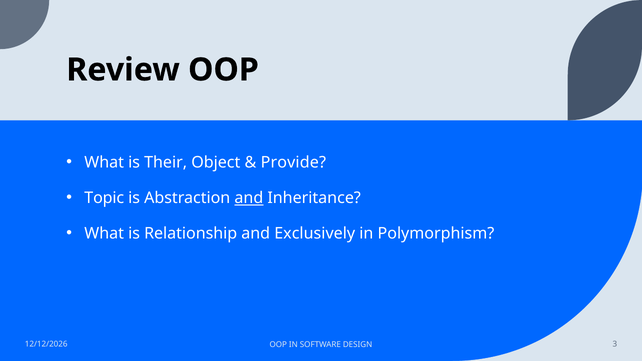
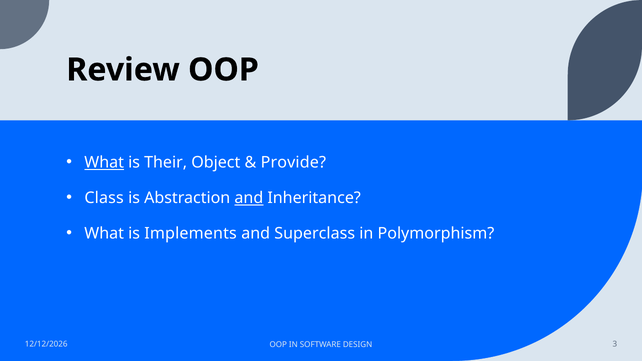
What underline: none -> present (104, 163)
Topic: Topic -> Class (104, 198)
Relationship: Relationship -> Implements (191, 234)
Exclusively: Exclusively -> Superclass (315, 234)
